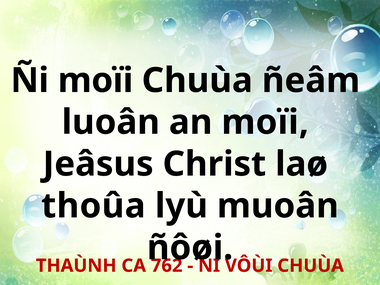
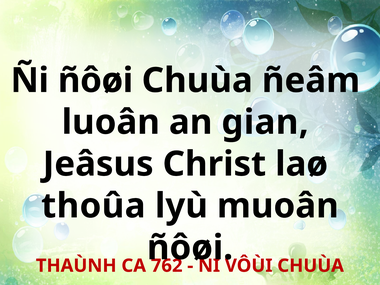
Ñi moïi: moïi -> ñôøi (96, 81)
an moïi: moïi -> gian (265, 122)
